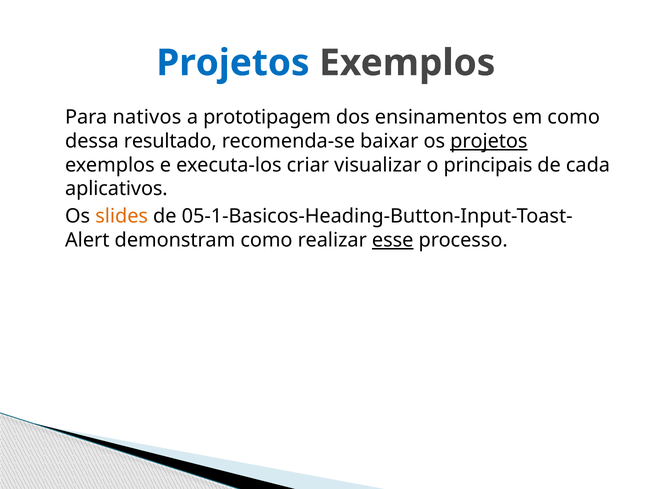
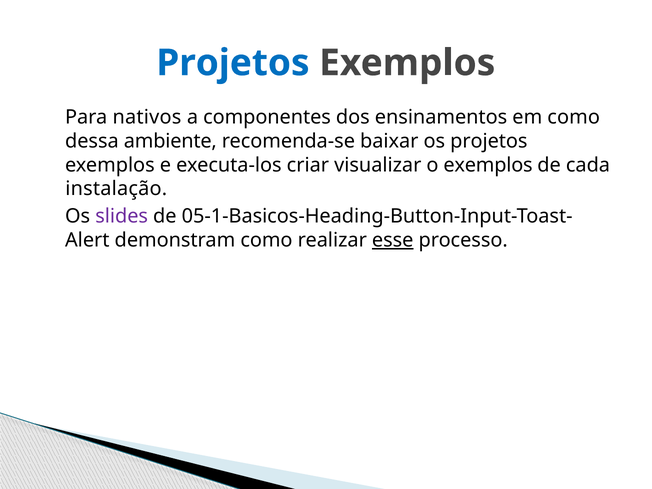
prototipagem: prototipagem -> componentes (267, 117)
resultado: resultado -> ambiente (170, 141)
projetos underline: present -> none (489, 141)
o principais: principais -> exemplos (488, 165)
aplicativos: aplicativos -> instalação (116, 189)
slides colour: orange -> purple (122, 216)
